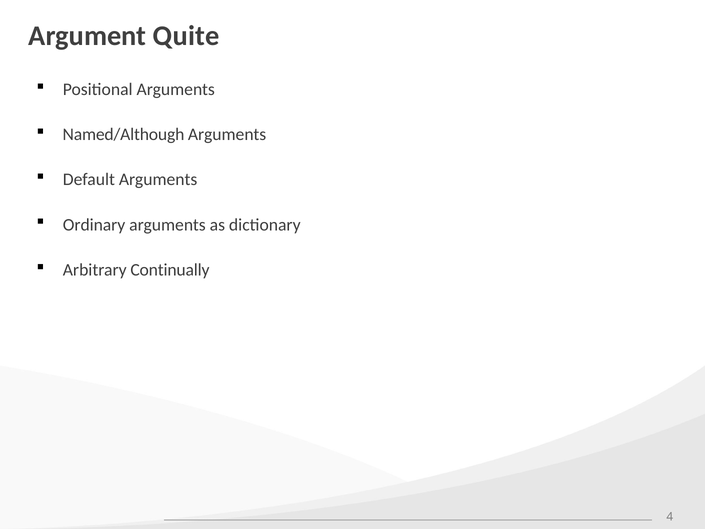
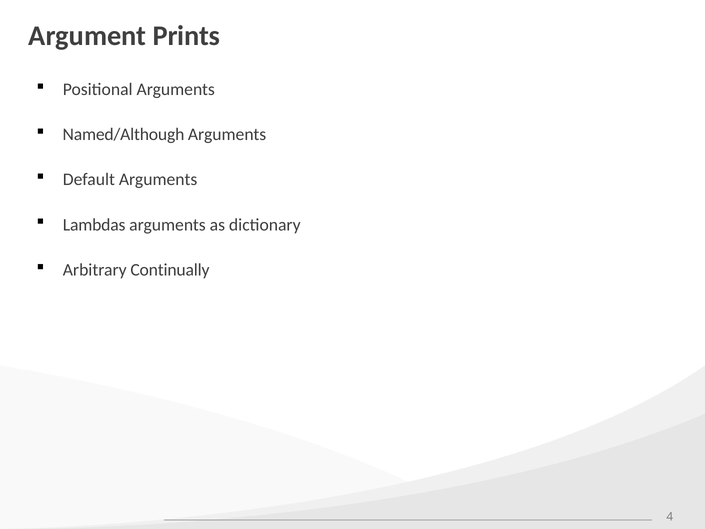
Quite: Quite -> Prints (186, 36)
Ordinary: Ordinary -> Lambdas (94, 225)
